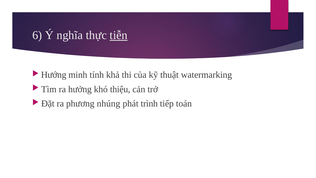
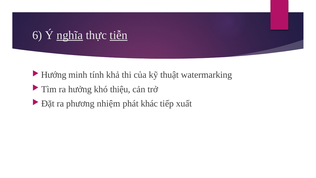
nghĩa underline: none -> present (70, 35)
nhúng: nhúng -> nhiệm (109, 103)
trình: trình -> khác (149, 103)
toán: toán -> xuất (184, 103)
